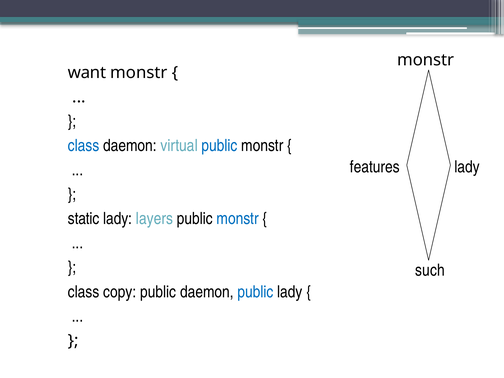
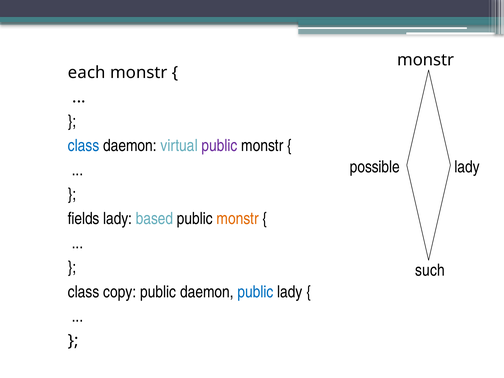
want: want -> each (87, 73)
public colour: blue -> purple (219, 146)
features: features -> possible (375, 167)
static: static -> fields (84, 219)
layers: layers -> based (155, 219)
monstr colour: blue -> orange (238, 219)
